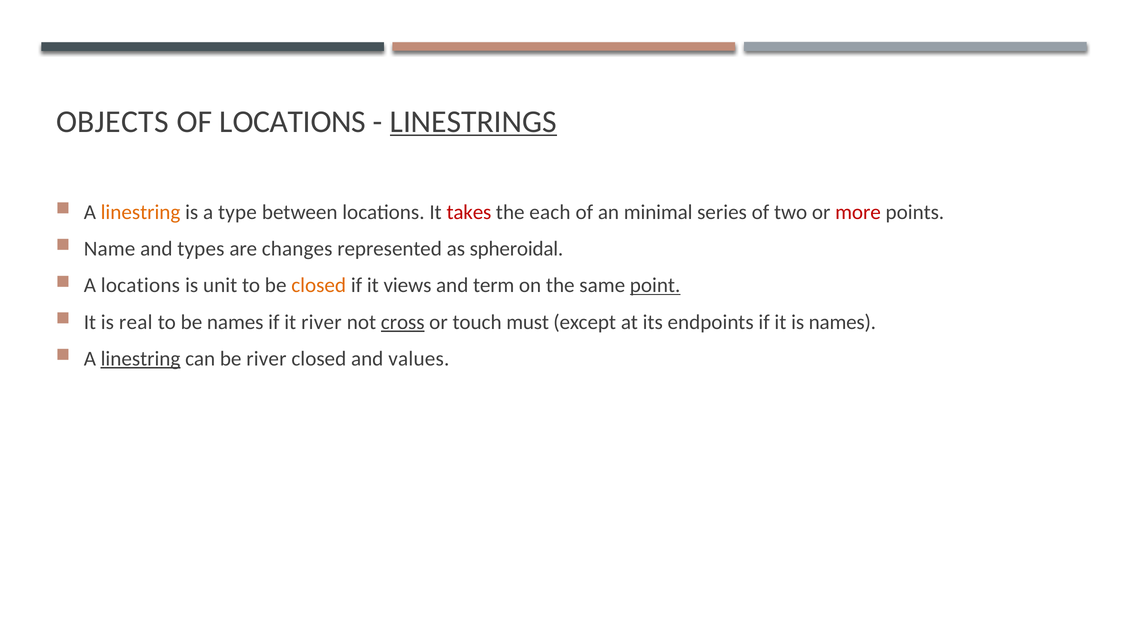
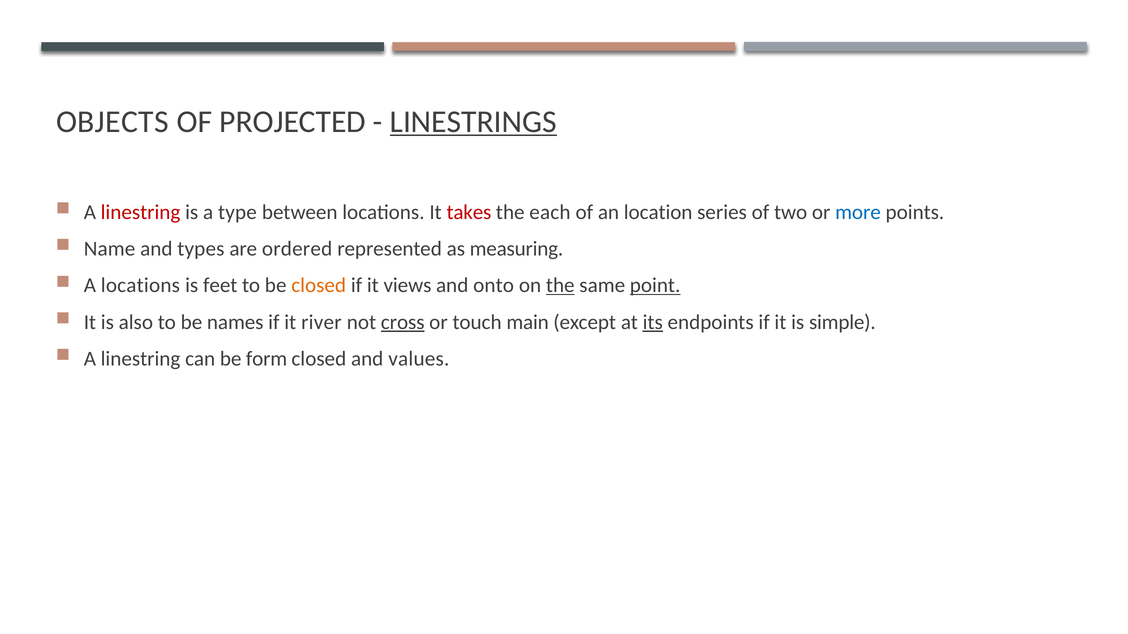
OF LOCATIONS: LOCATIONS -> PROJECTED (293, 122)
linestring colour: orange -> red (141, 212)
minimal: minimal -> location (658, 212)
more colour: red -> blue (858, 212)
changes: changes -> ordered (297, 249)
spheroidal: spheroidal -> measuring (516, 249)
unit: unit -> feet (220, 286)
term: term -> onto (494, 286)
the underline: none -> present (560, 286)
real: real -> also (136, 322)
must: must -> main (528, 322)
its underline: none -> present (653, 322)
is names: names -> simple (842, 322)
linestring underline: present -> none (141, 359)
be river: river -> form (267, 359)
